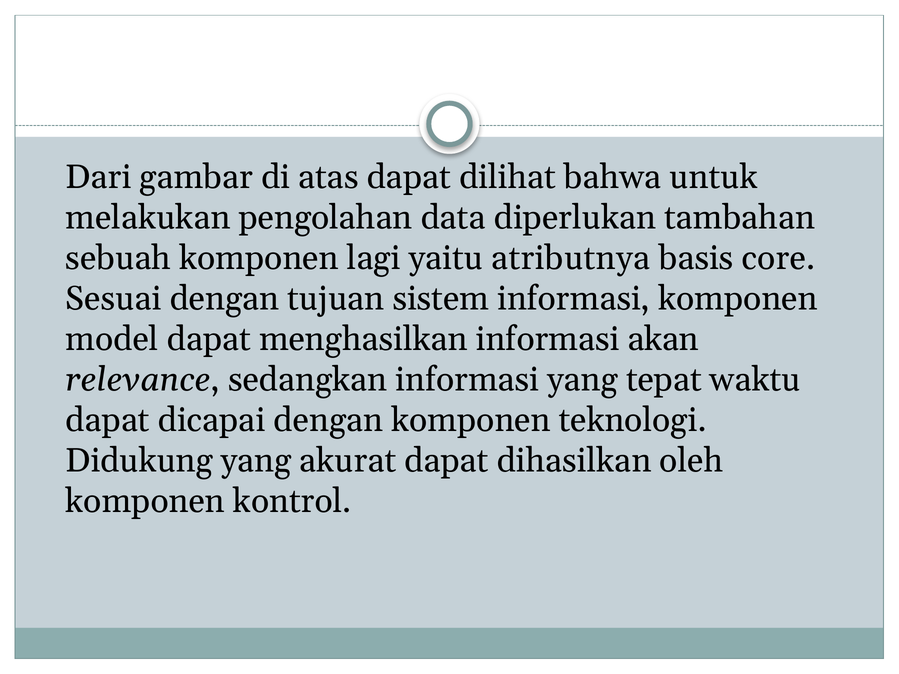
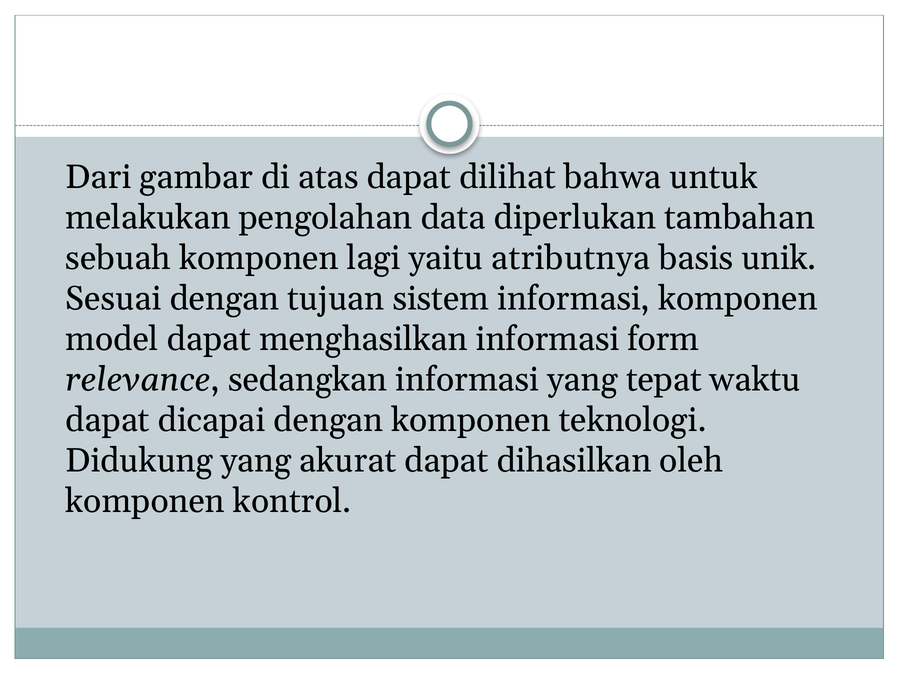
core: core -> unik (779, 258)
akan: akan -> form (663, 339)
